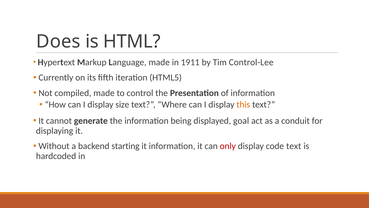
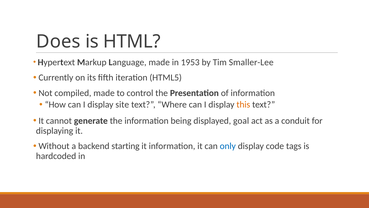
1911: 1911 -> 1953 (190, 62)
Control-Lee: Control-Lee -> Smaller-Lee (251, 62)
size: size -> site (122, 104)
only colour: red -> blue (228, 146)
code text: text -> tags (294, 146)
